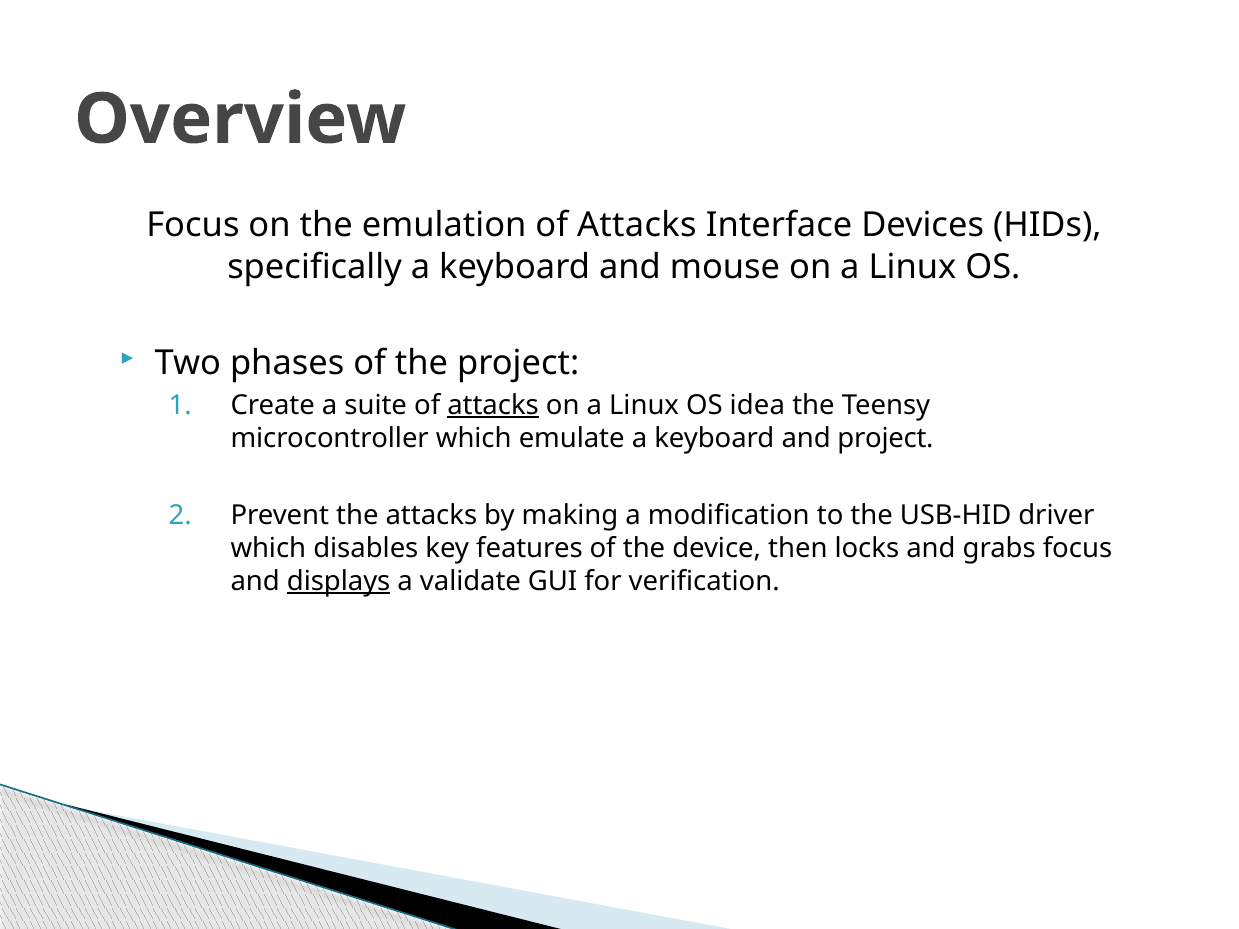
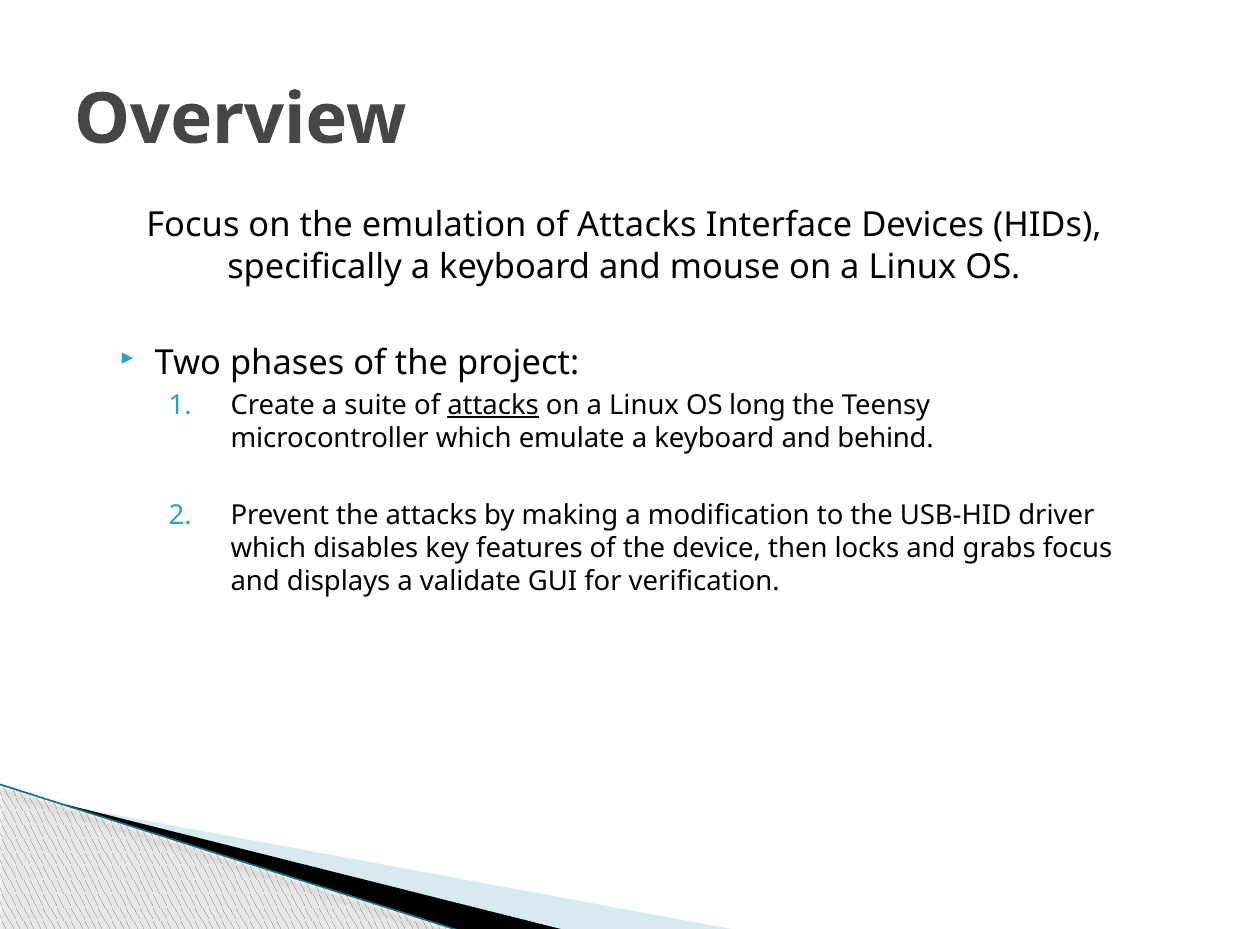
idea: idea -> long (757, 405)
and project: project -> behind (886, 438)
displays underline: present -> none (339, 581)
